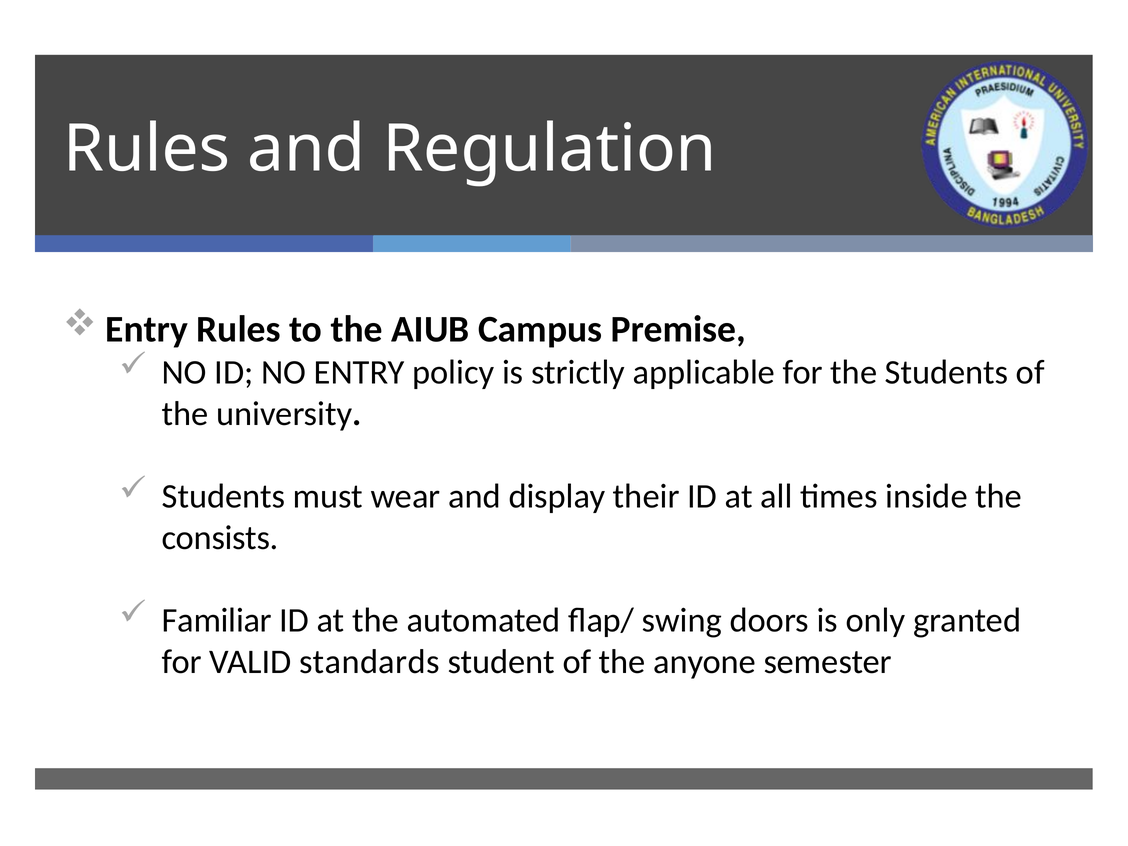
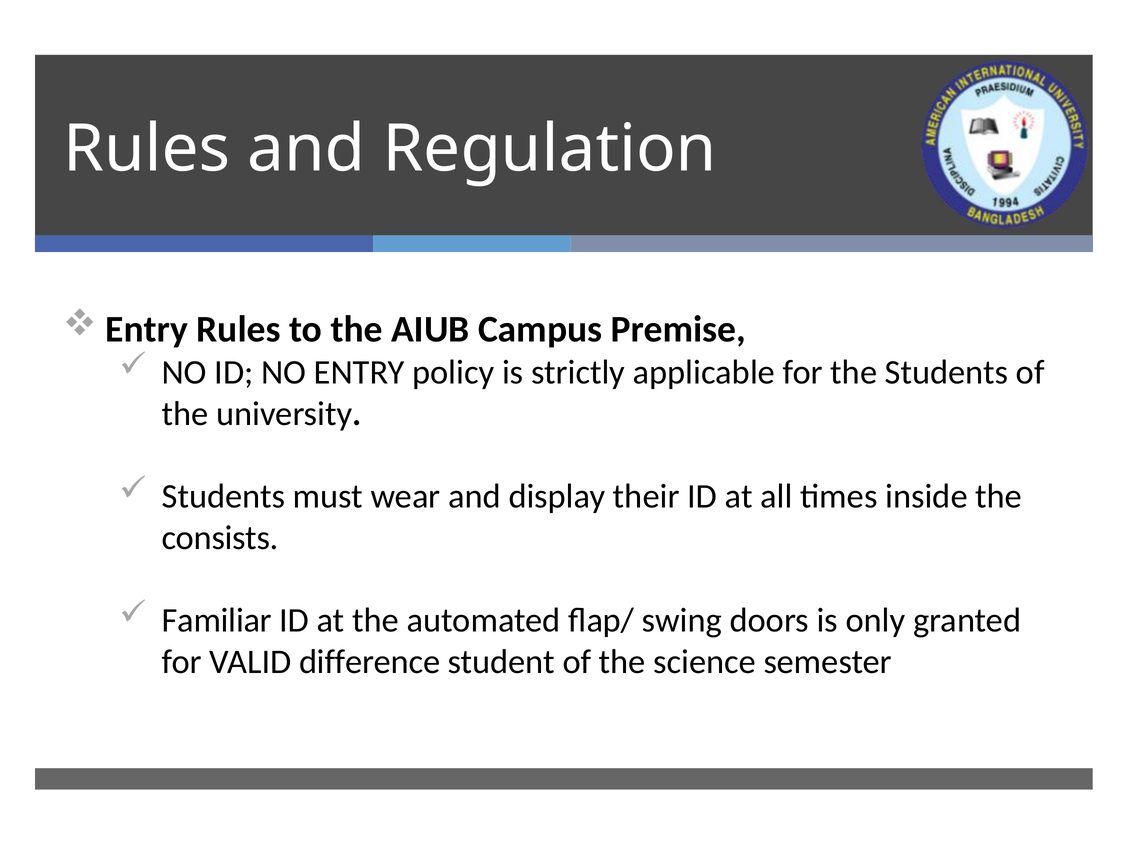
standards: standards -> difference (370, 662)
anyone: anyone -> science (705, 662)
